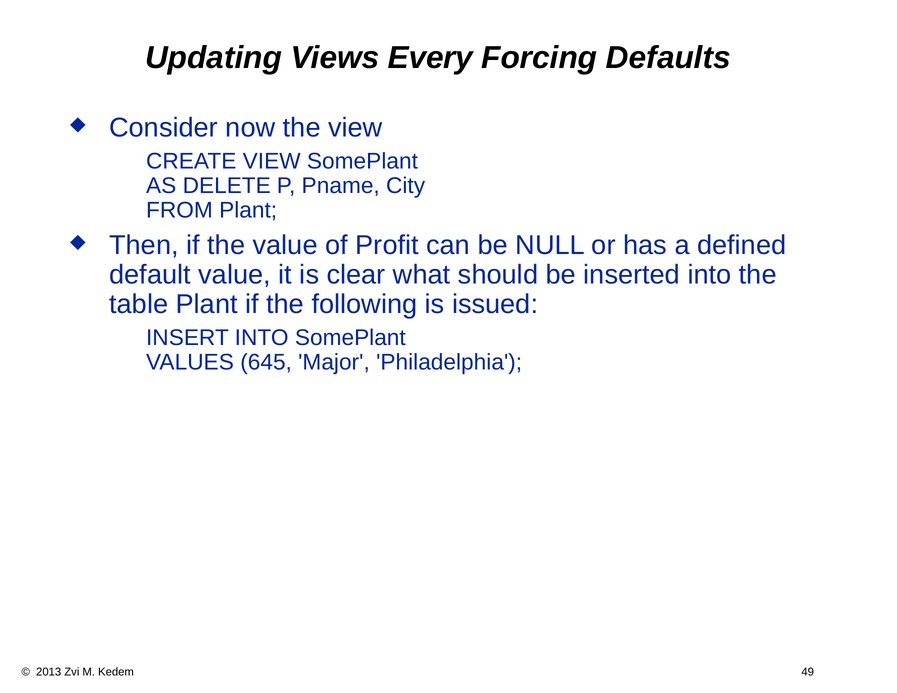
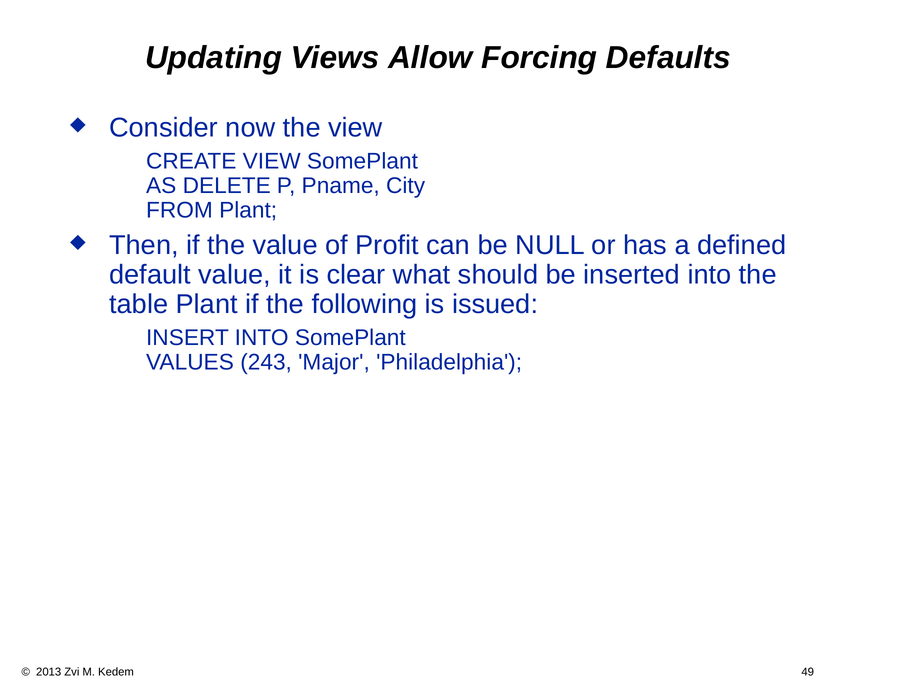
Every: Every -> Allow (430, 58)
645: 645 -> 243 (266, 362)
